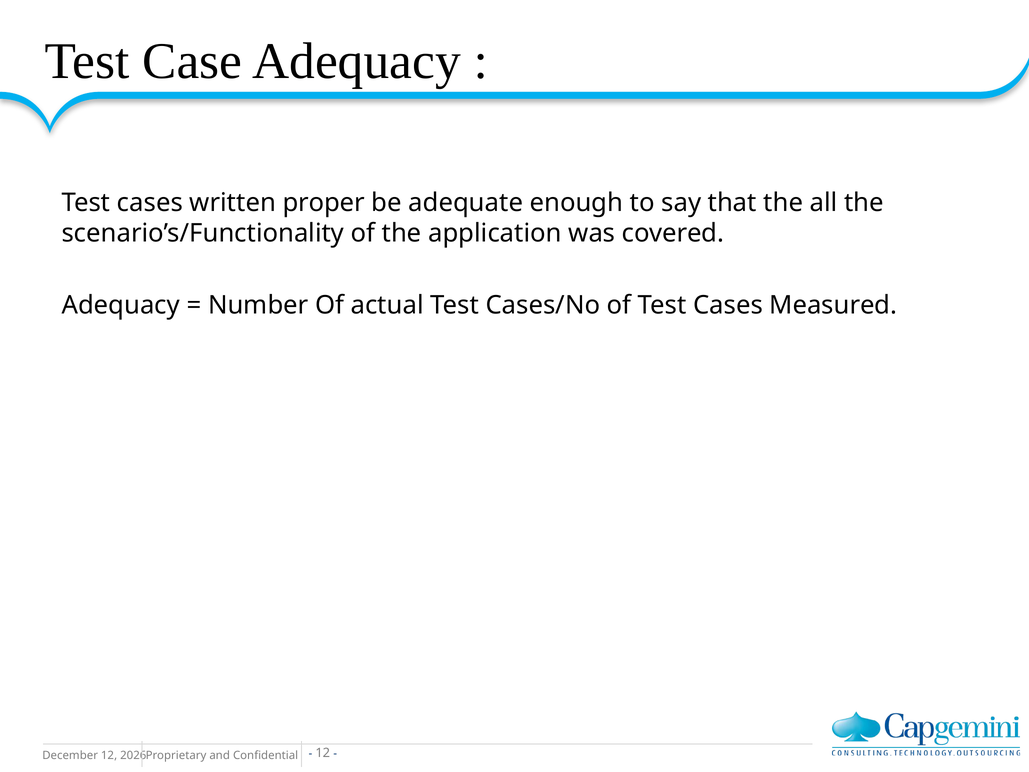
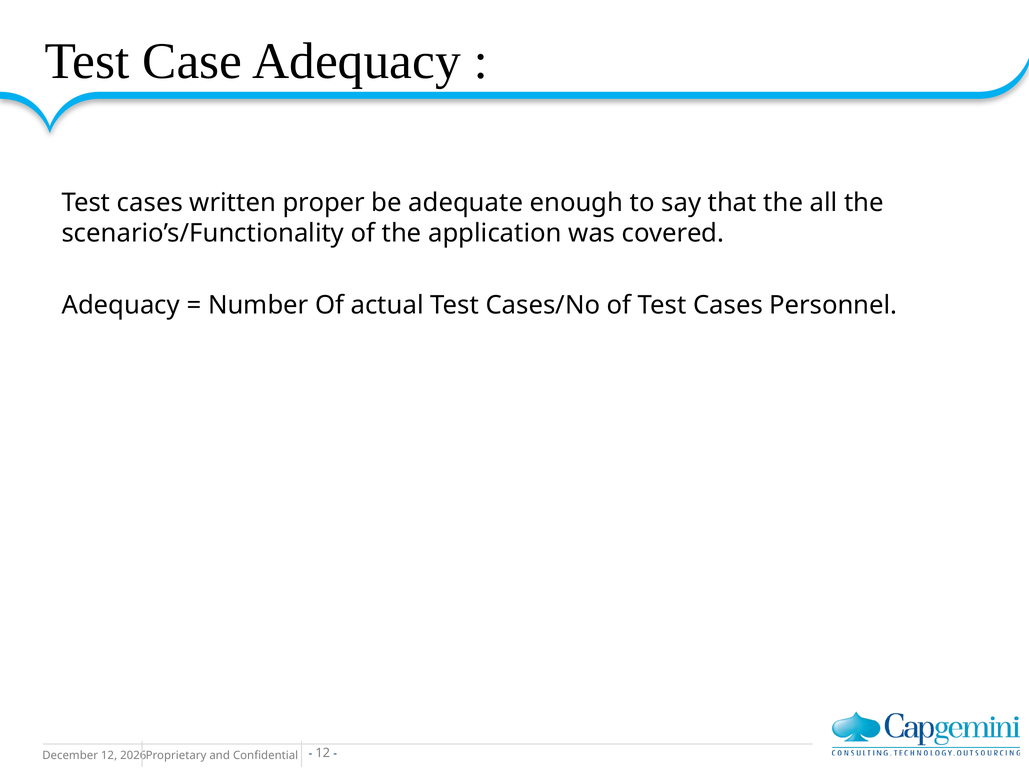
Measured: Measured -> Personnel (833, 305)
